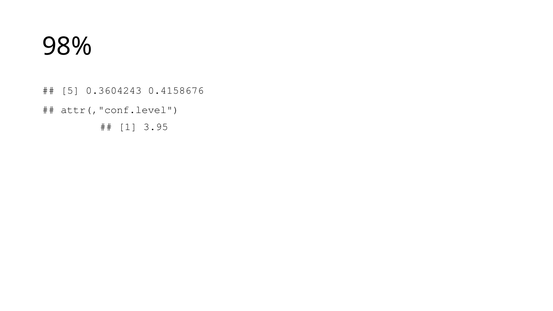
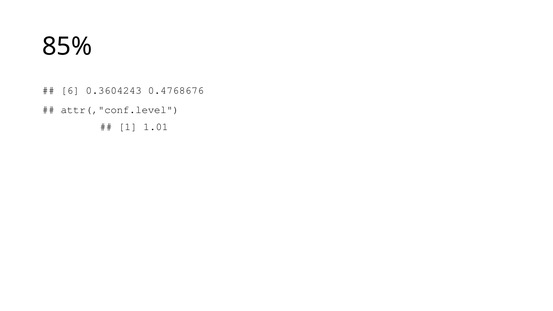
98%: 98% -> 85% (67, 46)
5: 5 -> 6 (70, 90)
0.4158676: 0.4158676 -> 0.4768676 (176, 90)
3.95: 3.95 -> 1.01 (156, 127)
